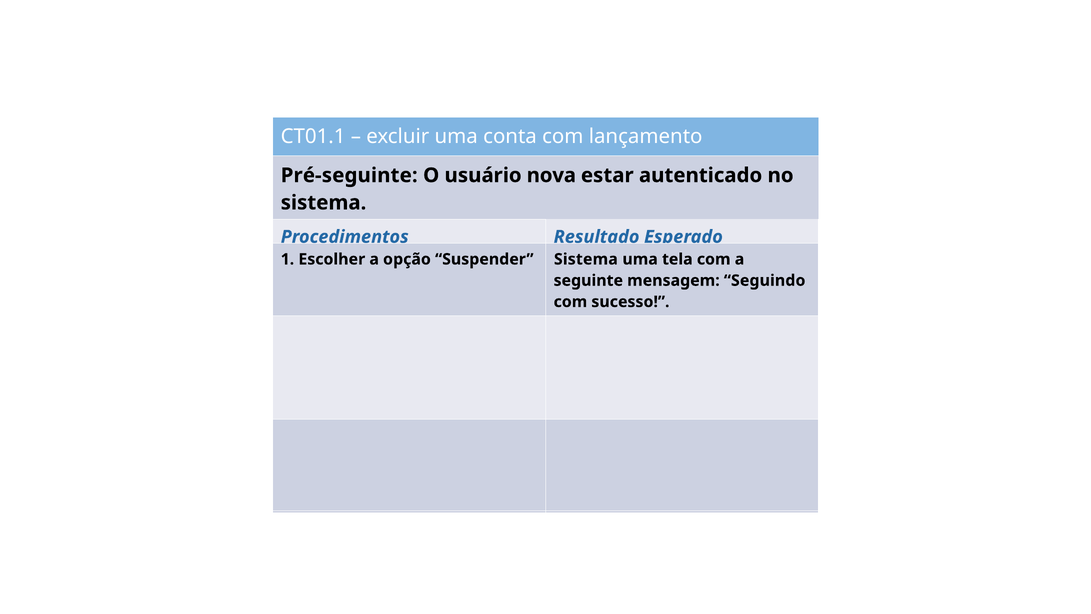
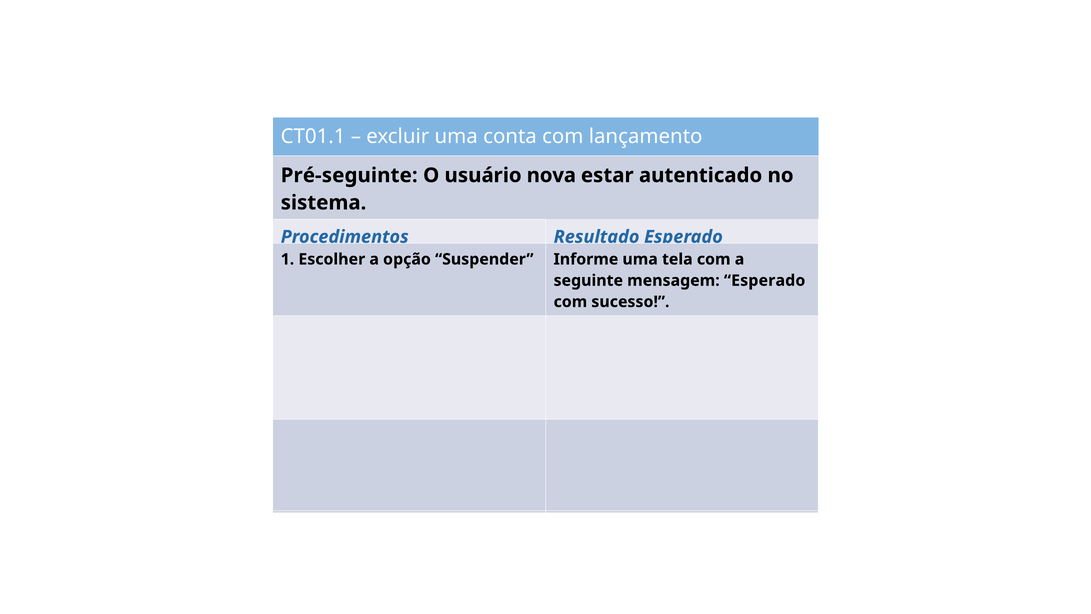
Suspender Sistema: Sistema -> Informe (586, 259)
mensagem Seguindo: Seguindo -> Esperado (765, 280)
